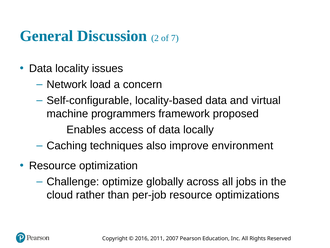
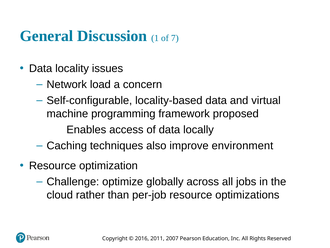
2: 2 -> 1 (155, 38)
programmers: programmers -> programming (123, 114)
